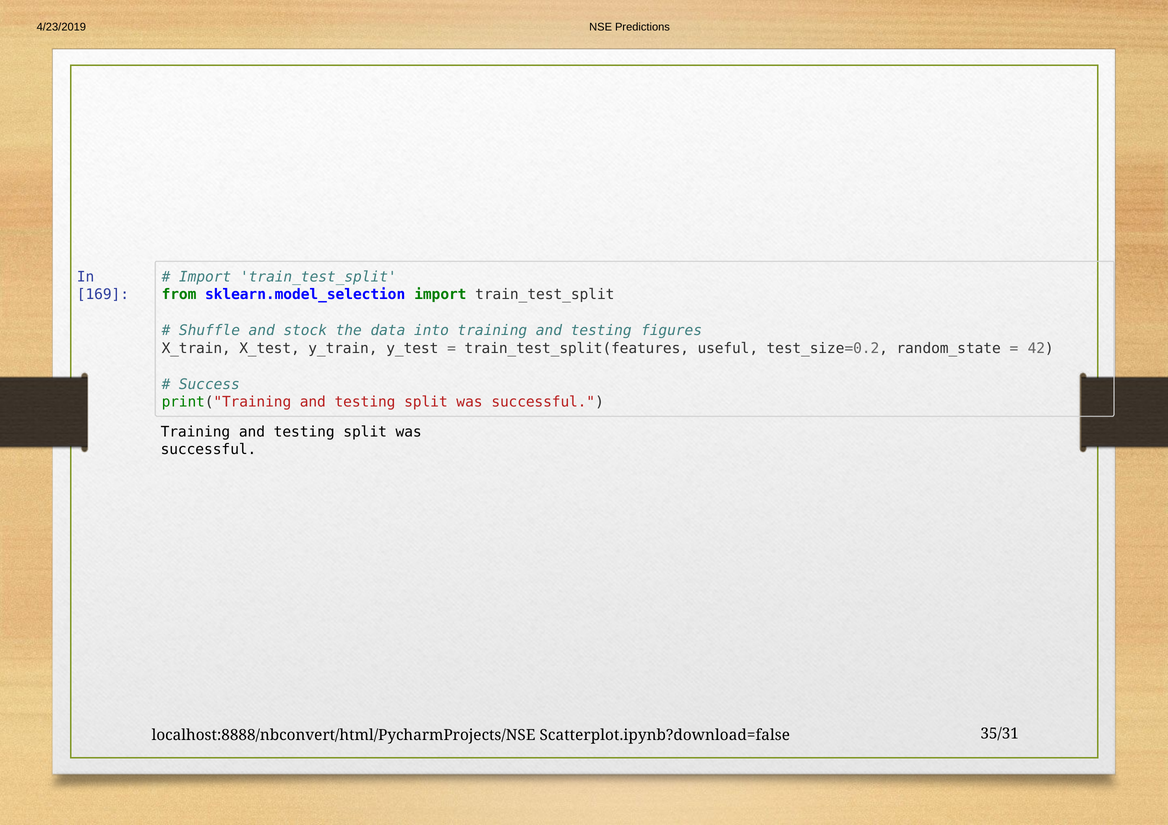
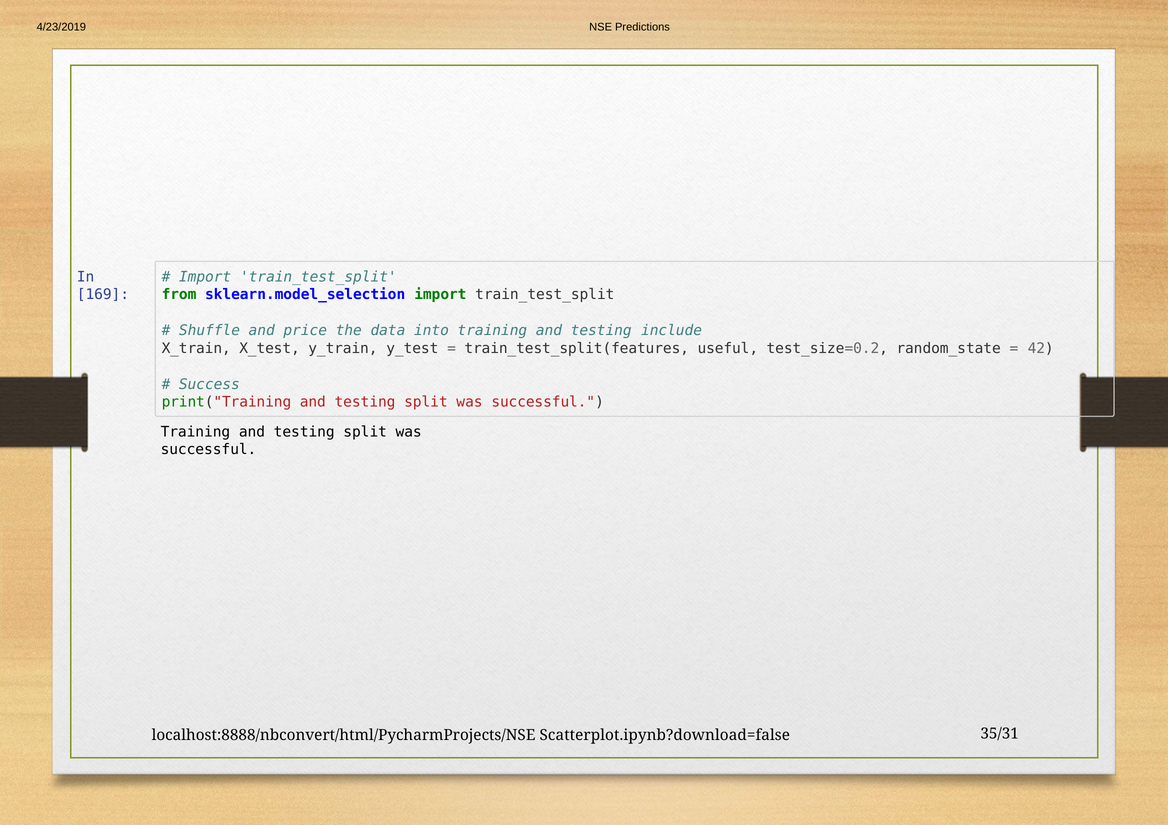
stock: stock -> price (305, 331)
figures: figures -> include (672, 331)
